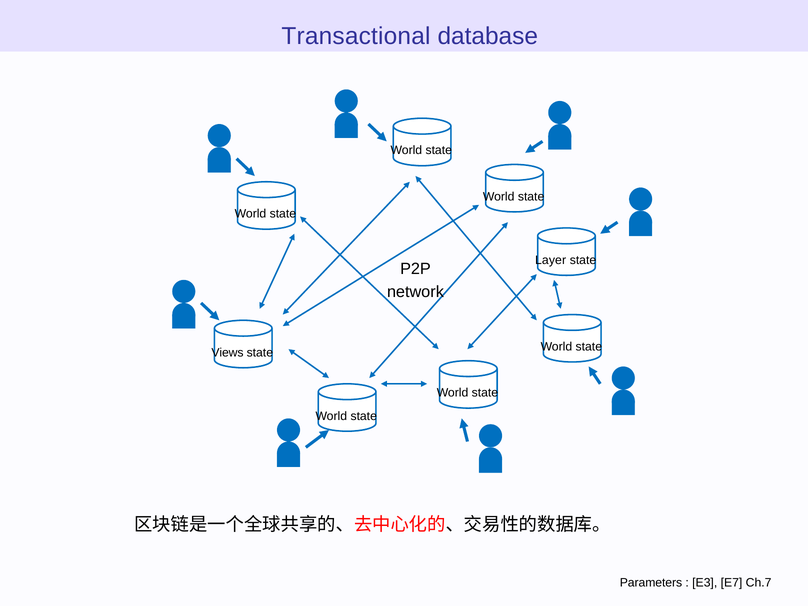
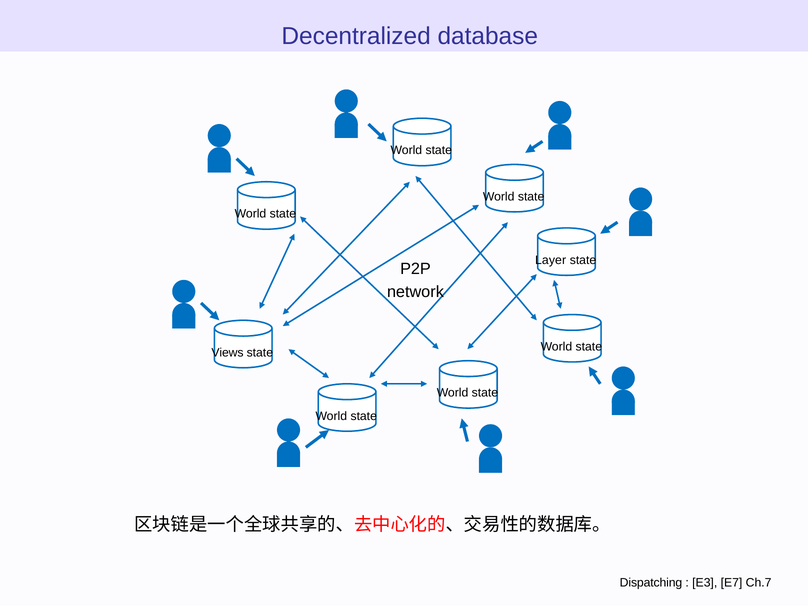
Transactional: Transactional -> Decentralized (356, 36)
Parameters: Parameters -> Dispatching (651, 583)
